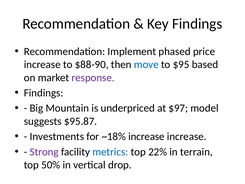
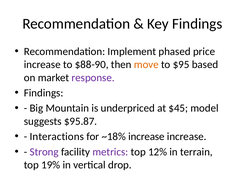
move colour: blue -> orange (146, 64)
$97: $97 -> $45 (178, 108)
Investments: Investments -> Interactions (57, 136)
metrics colour: blue -> purple (110, 152)
22%: 22% -> 12% (158, 152)
50%: 50% -> 19% (51, 165)
